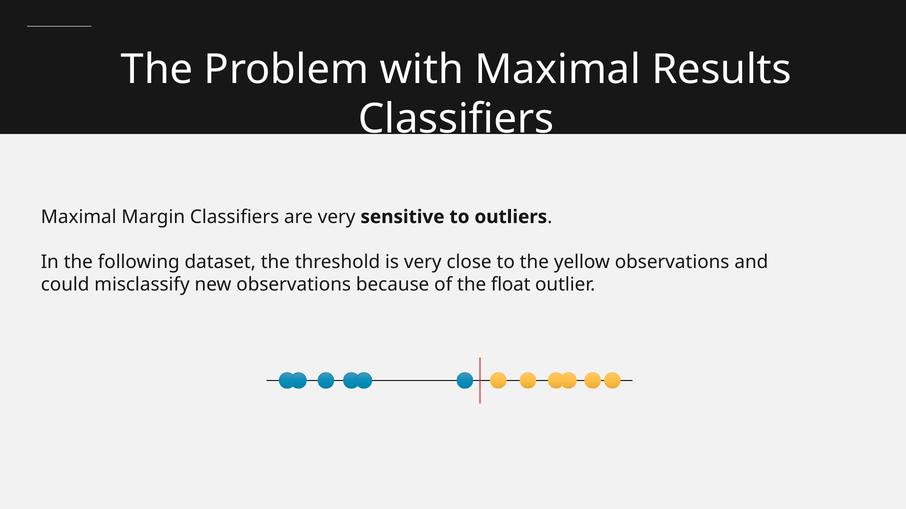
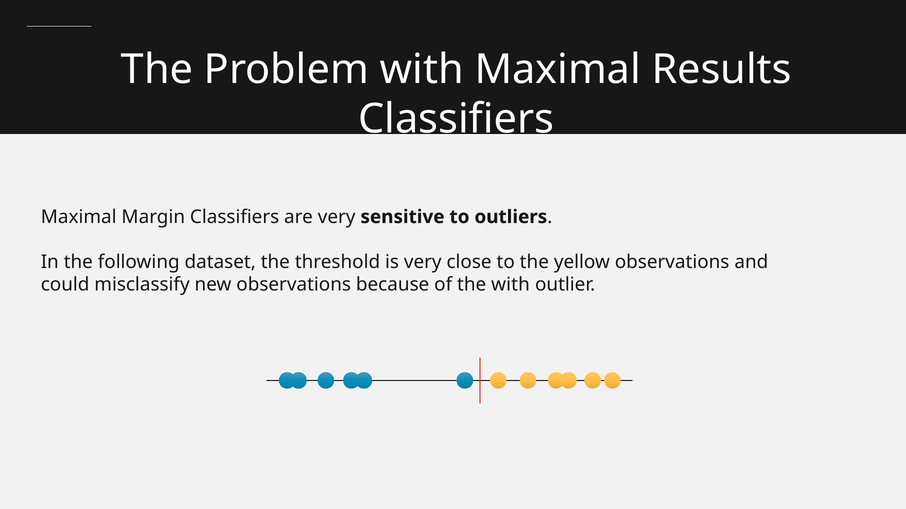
the float: float -> with (511, 285)
